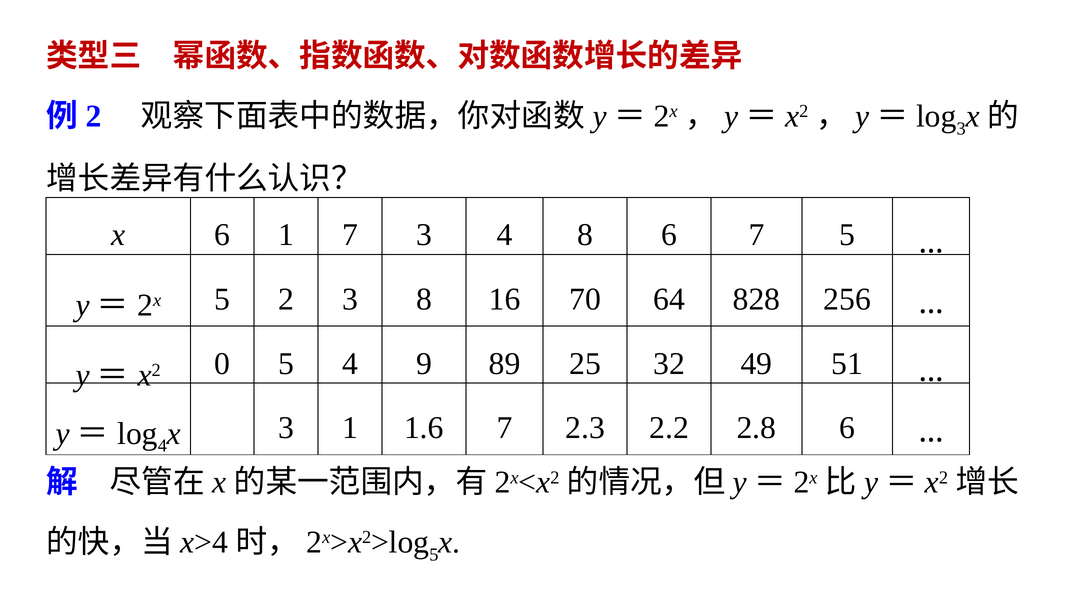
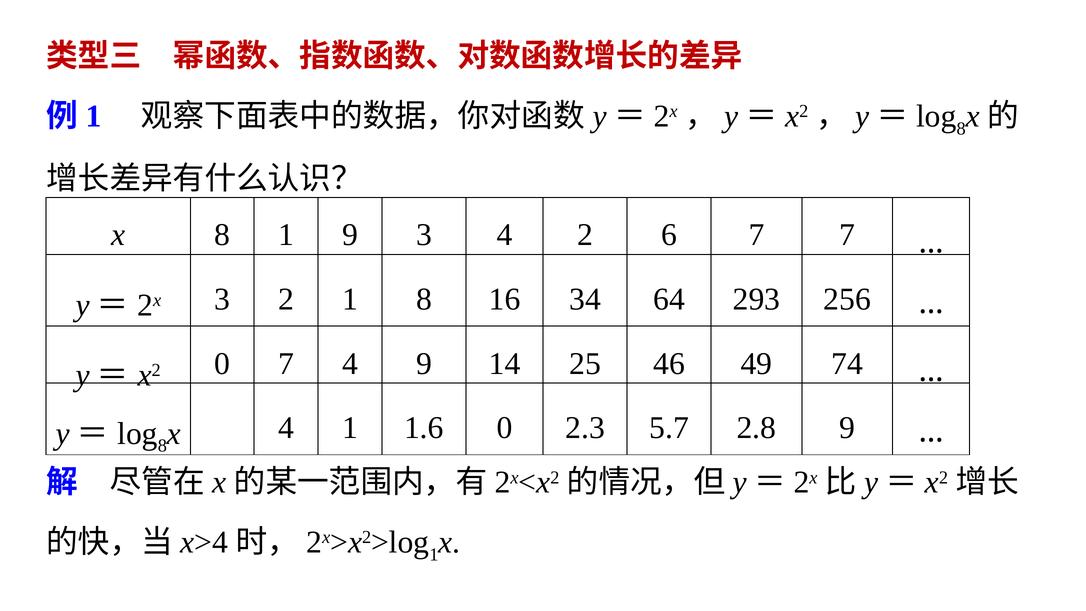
2: 2 -> 1 (94, 116)
3: 3 -> 8 (961, 129)
x 6: 6 -> 8 (222, 235)
1 7: 7 -> 9 (350, 235)
4 8: 8 -> 2 (585, 235)
7 5: 5 -> 7 (847, 235)
5: 5 -> 3 (222, 299)
2 3: 3 -> 1 (350, 299)
70: 70 -> 34 (585, 299)
828: 828 -> 293 (757, 299)
0 5: 5 -> 7 (286, 364)
89: 89 -> 14 (505, 364)
32: 32 -> 46 (669, 364)
51: 51 -> 74 (847, 364)
4: 4 -> 8 (162, 446)
x 3: 3 -> 4 (286, 428)
1.6 7: 7 -> 0 (505, 428)
2.2: 2.2 -> 5.7 (669, 428)
2.8 6: 6 -> 9 (847, 428)
5: 5 -> 1 (434, 555)
